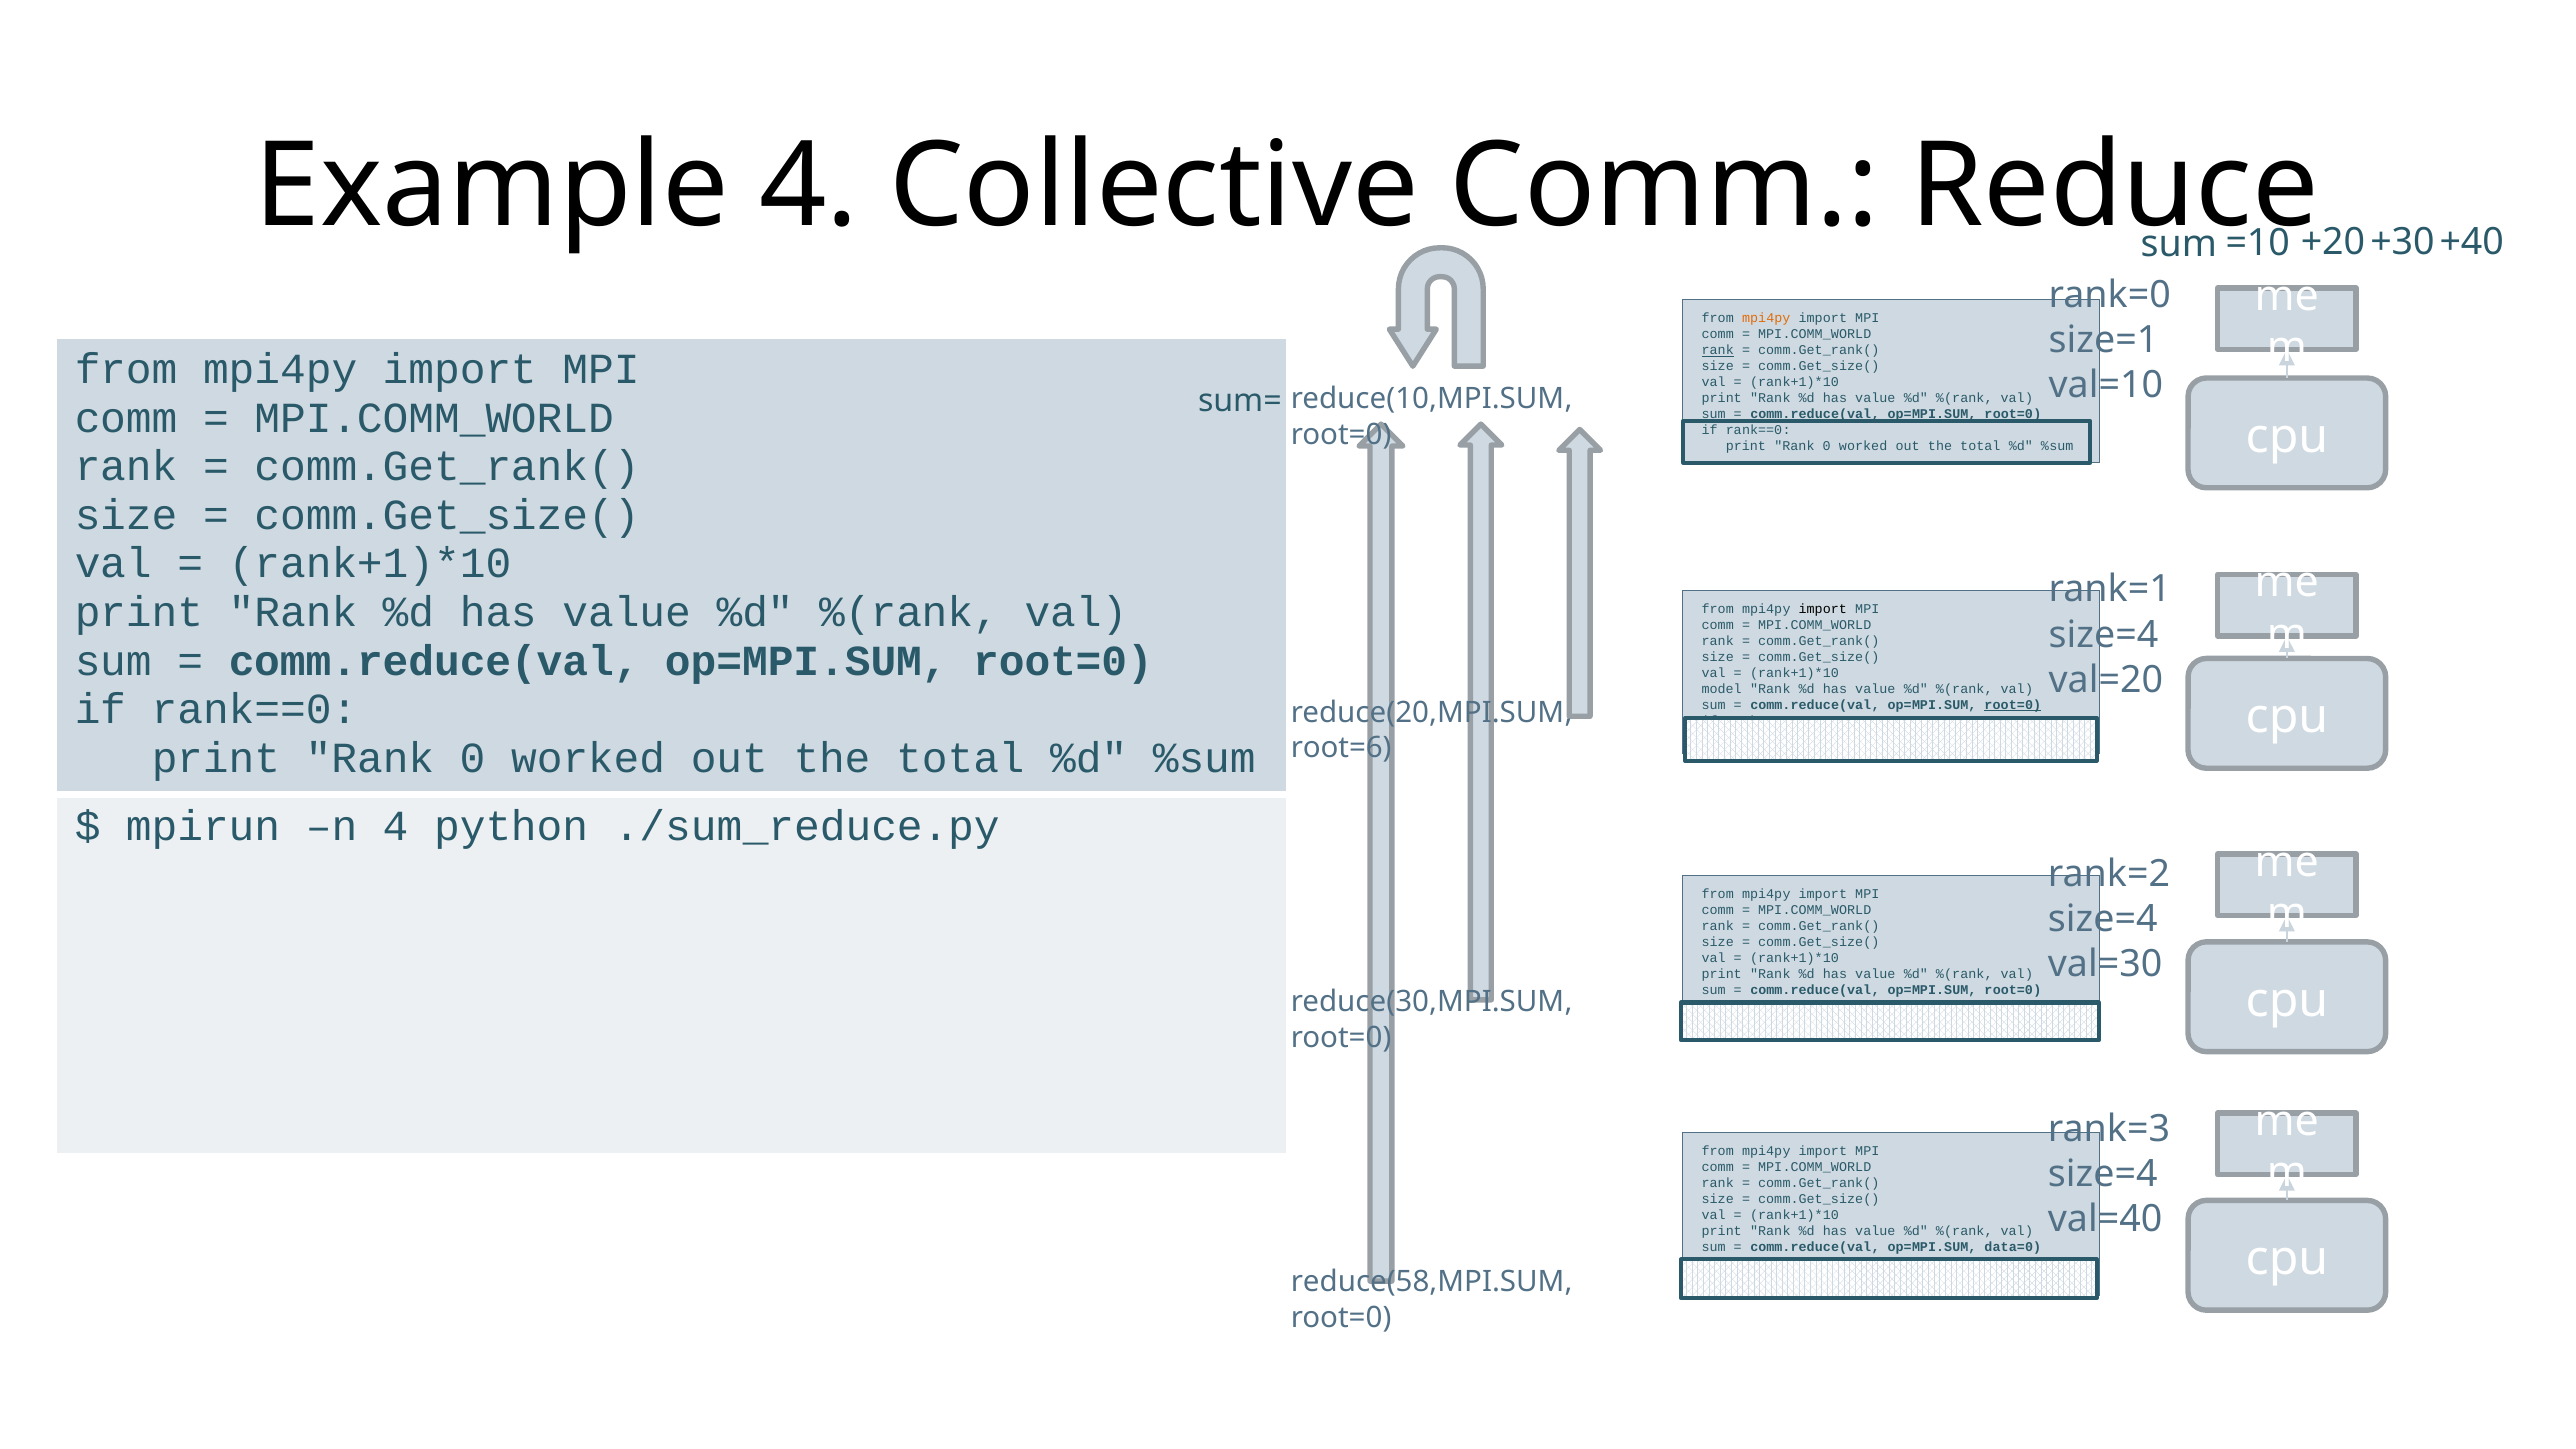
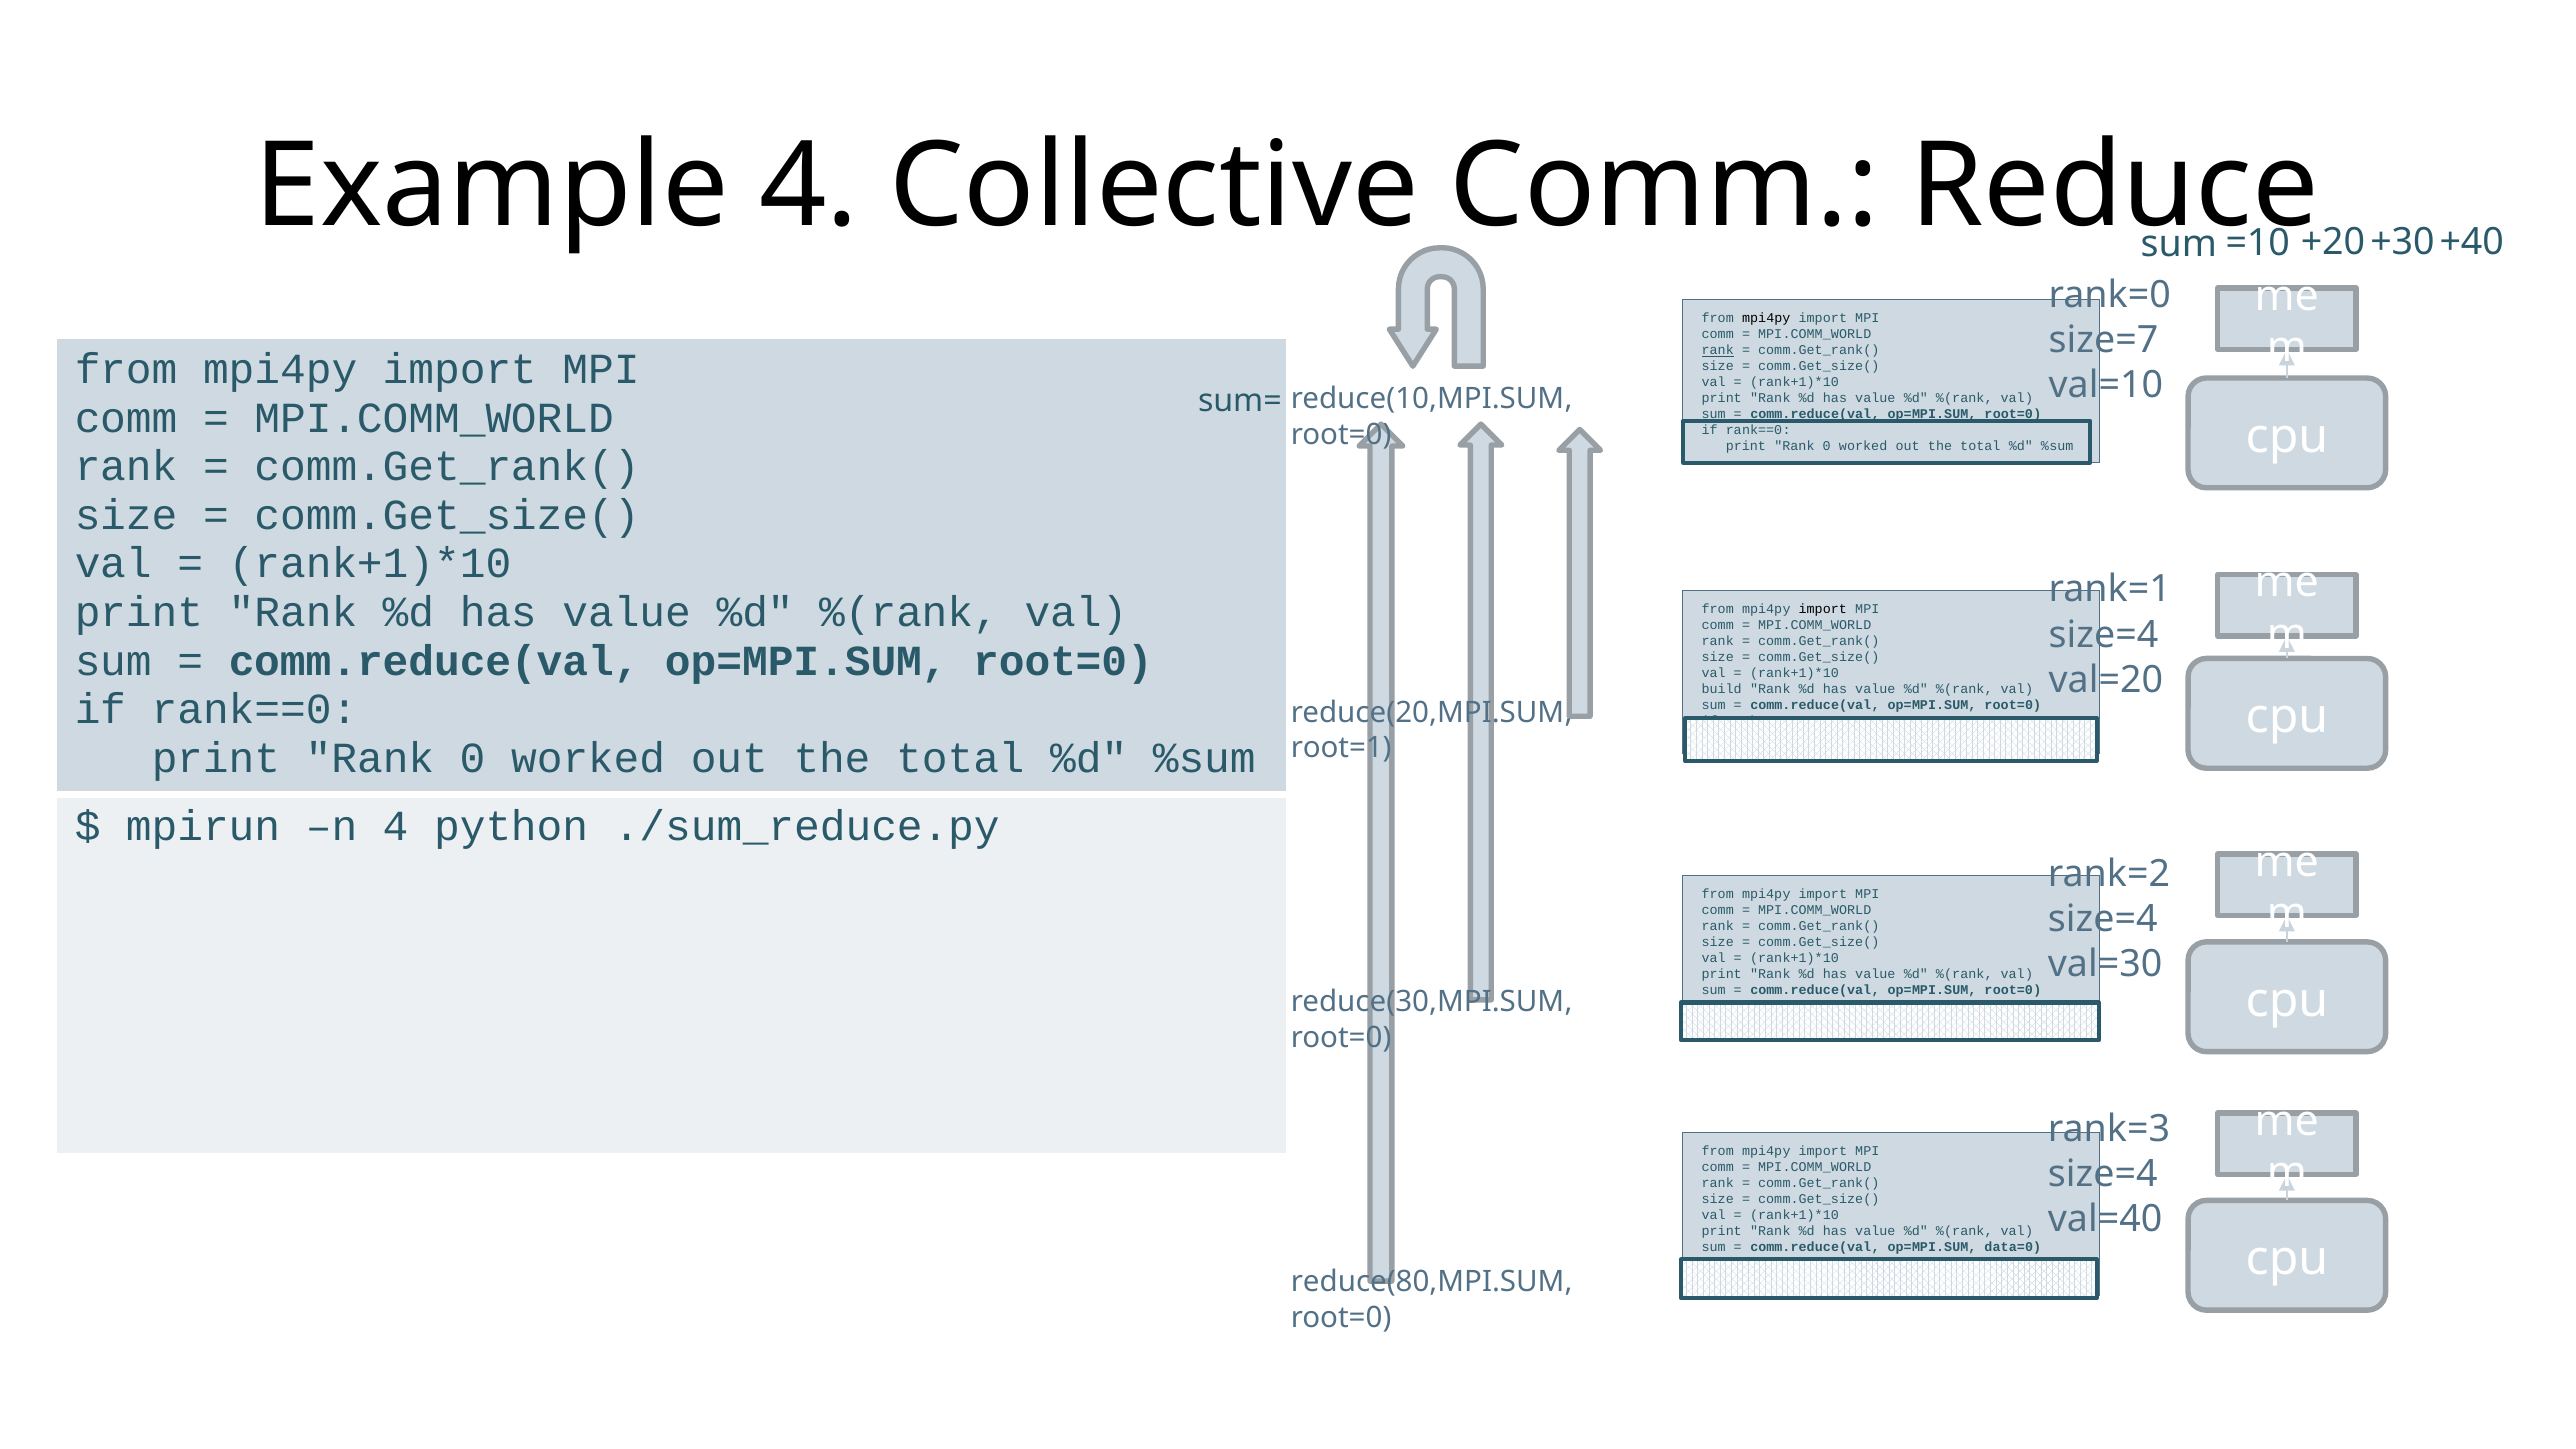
mpi4py colour: orange -> black (1766, 318)
size=1: size=1 -> size=7 (2104, 340)
model: model -> build (1722, 689)
root=0 underline: present -> none (2013, 705)
root=6: root=6 -> root=1 (1341, 748)
reduce(58,MPI.SUM: reduce(58,MPI.SUM -> reduce(80,MPI.SUM (1432, 1282)
